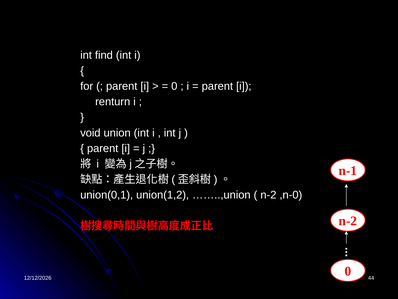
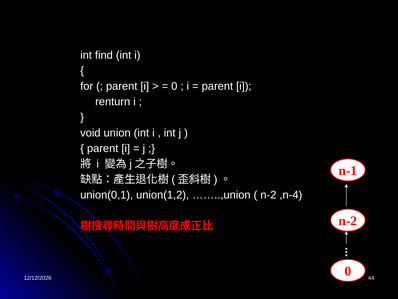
,n-0: ,n-0 -> ,n-4 (291, 195)
